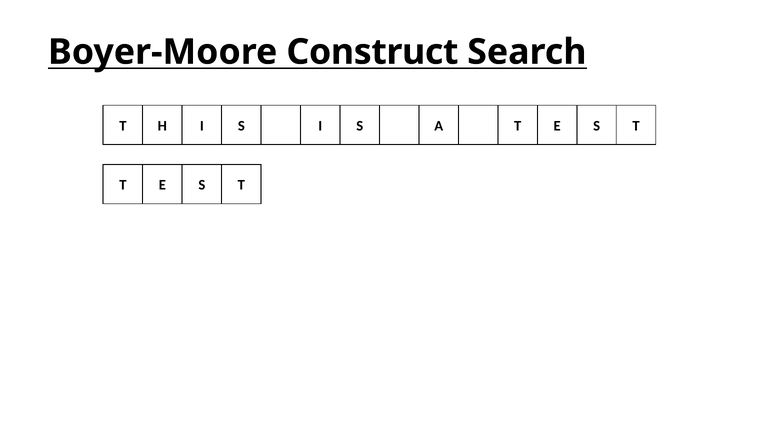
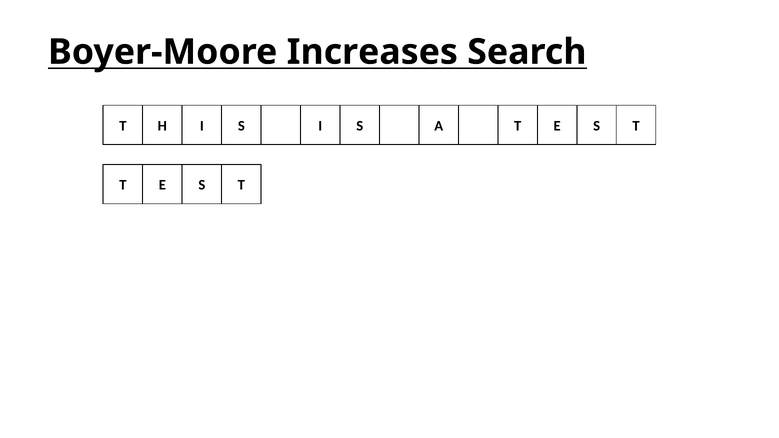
Construct: Construct -> Increases (372, 52)
